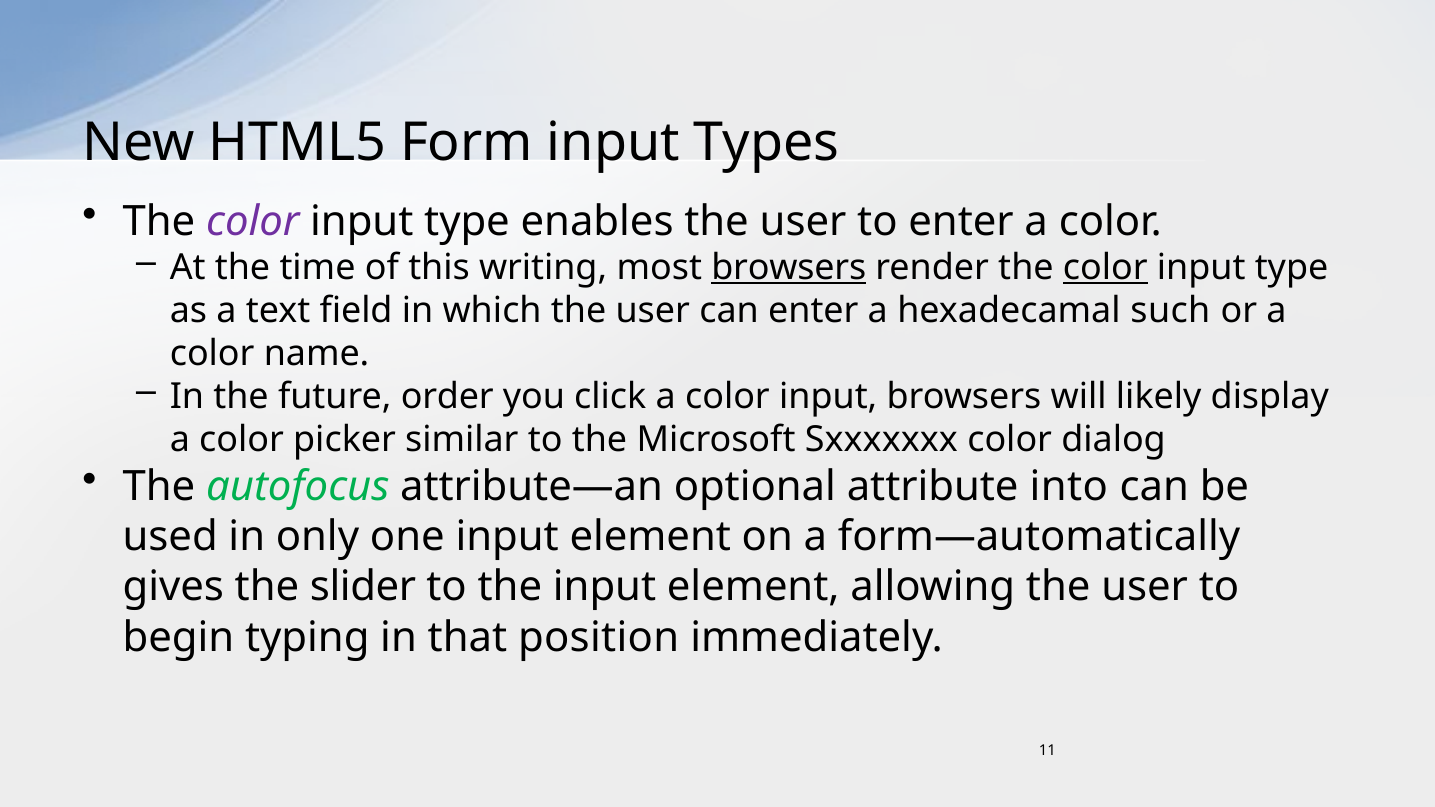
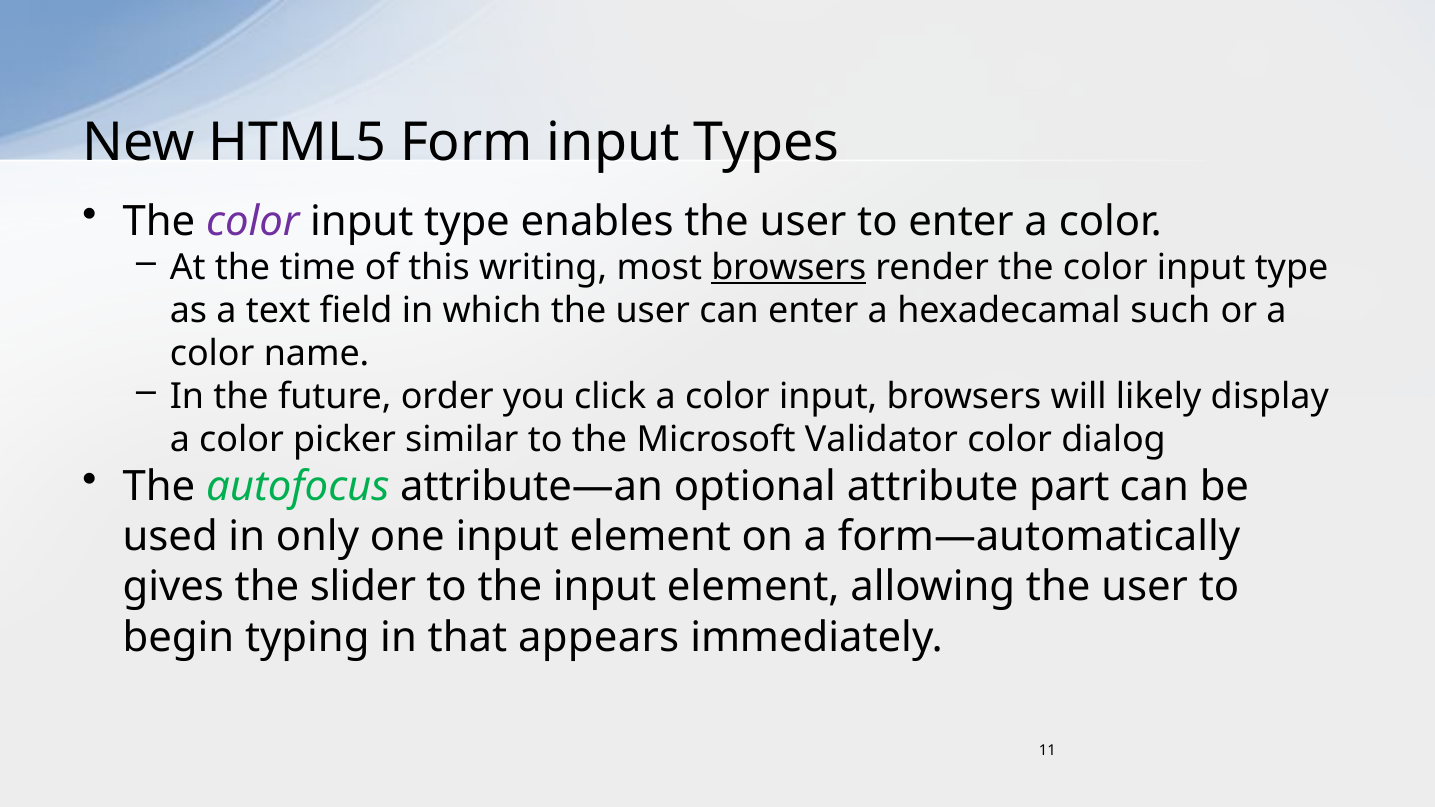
color underline: present -> none (1105, 268)
Sxxxxxxx: Sxxxxxxx -> Validator (881, 440)
into: into -> part (1069, 487)
position: position -> appears (599, 637)
